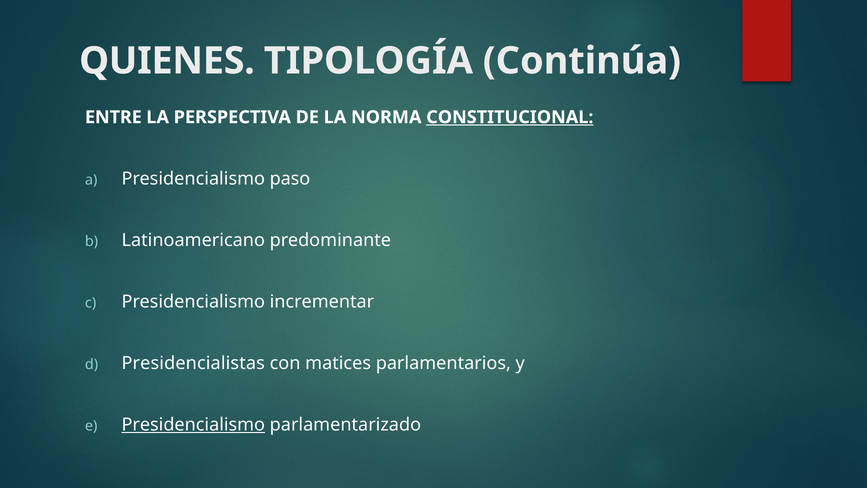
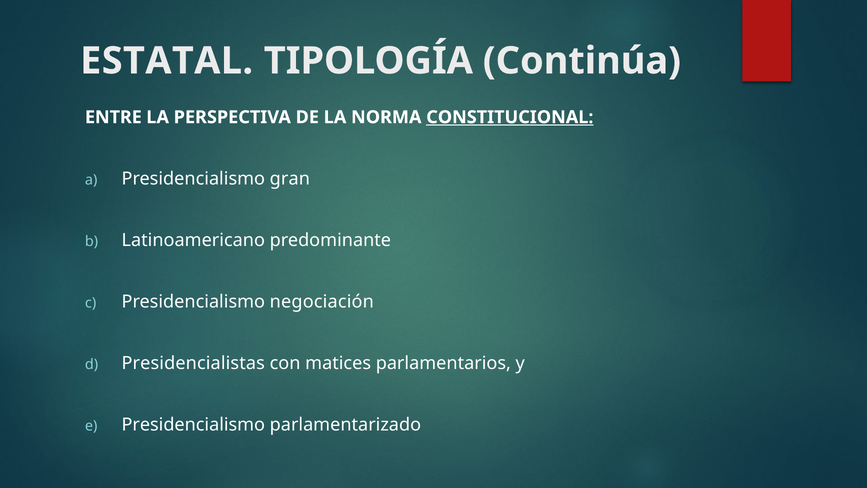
QUIENES: QUIENES -> ESTATAL (167, 61)
paso: paso -> gran (290, 179)
incrementar: incrementar -> negociación (322, 302)
Presidencialismo underline: present -> none (193, 425)
